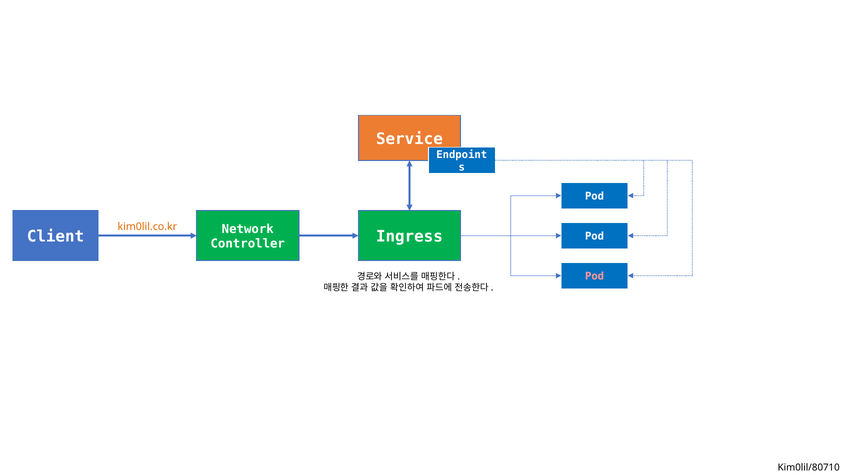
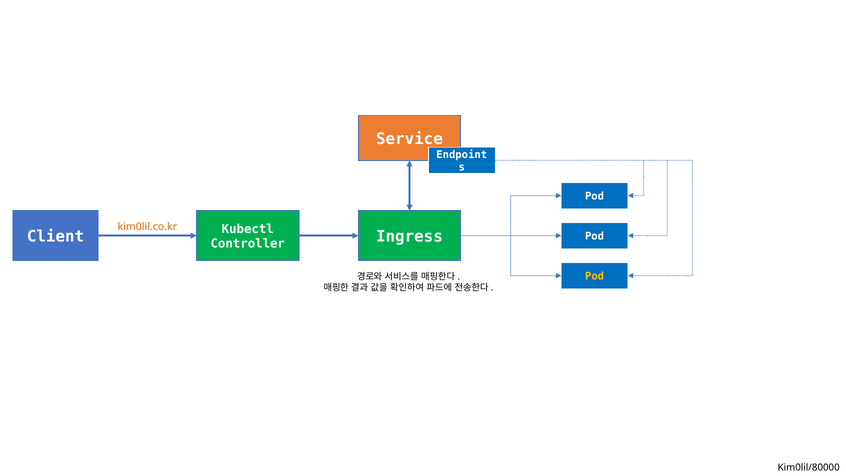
Network: Network -> Kubectl (248, 229)
Pod colour: pink -> yellow (595, 276)
Kim0lil/80710: Kim0lil/80710 -> Kim0lil/80000 (809, 467)
